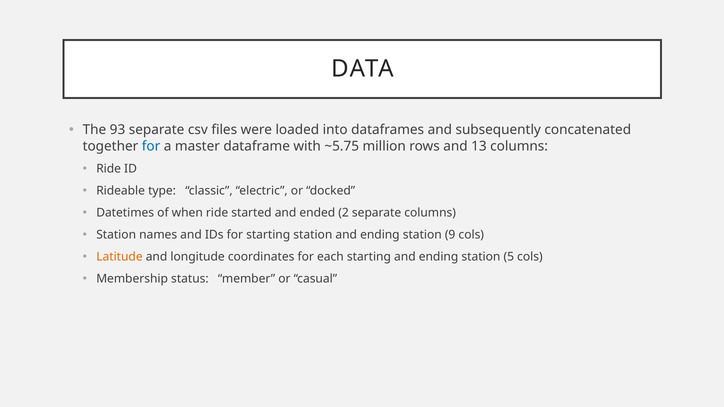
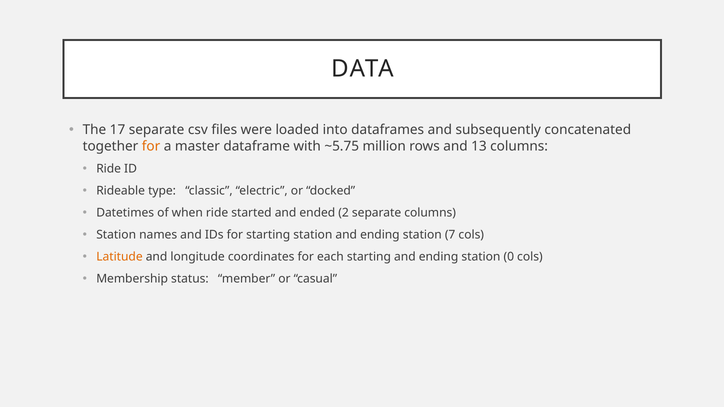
93: 93 -> 17 (118, 130)
for colour: blue -> orange (151, 146)
9: 9 -> 7 (450, 235)
5: 5 -> 0 (509, 257)
